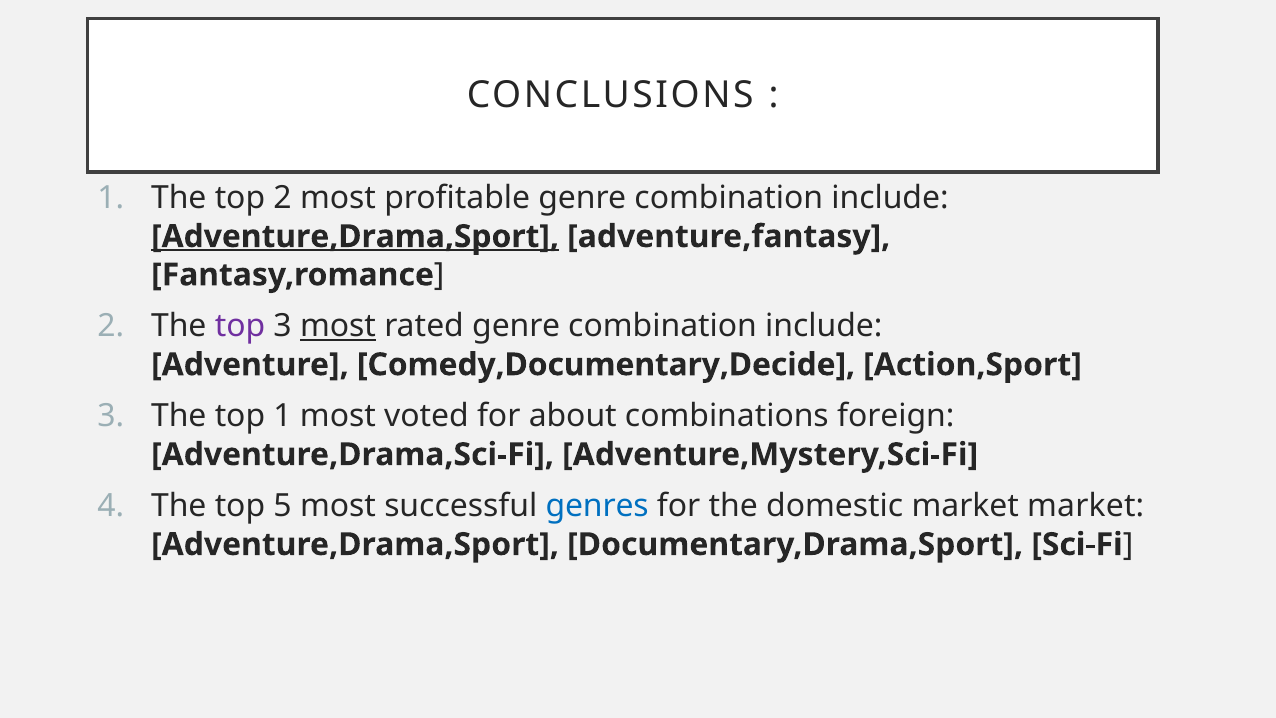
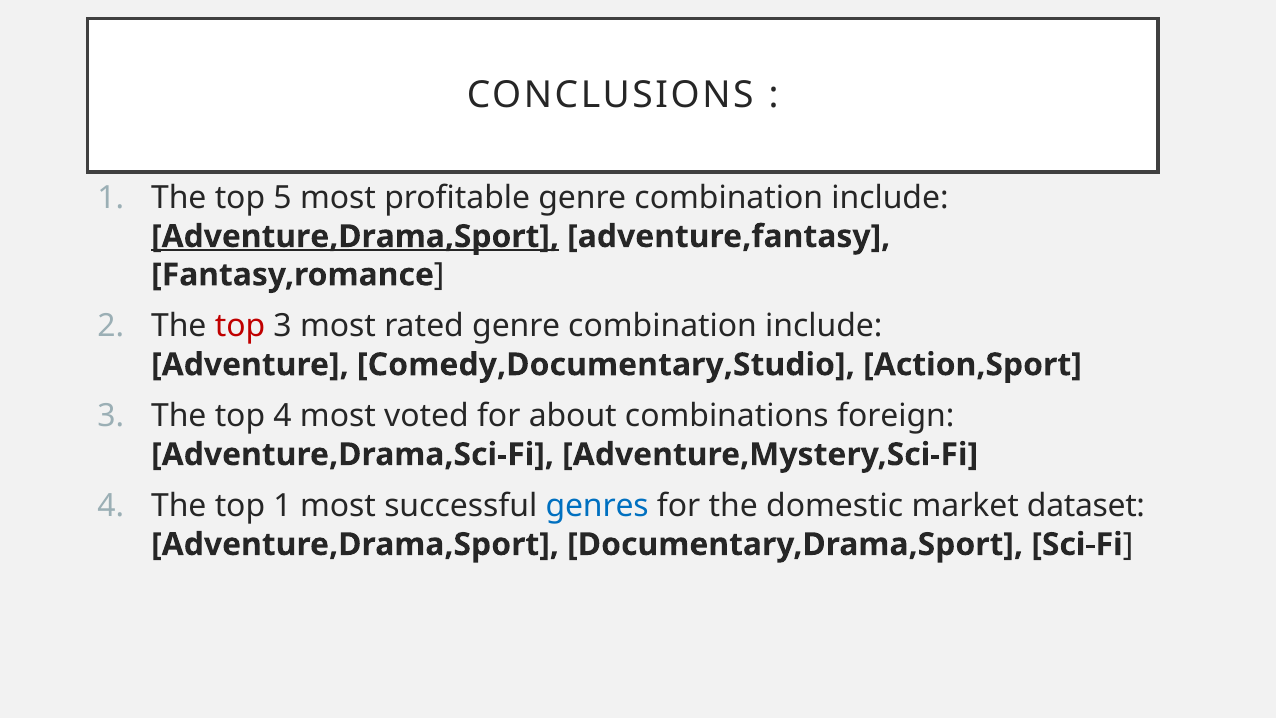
top 2: 2 -> 5 (283, 198)
top colour: purple -> red (240, 326)
most underline: present -> none (338, 326)
Comedy,Documentary,Decide: Comedy,Documentary,Decide -> Comedy,Documentary,Studio (606, 365)
top 1: 1 -> 4 (283, 416)
top 5: 5 -> 1 (283, 506)
market market: market -> dataset (1086, 506)
